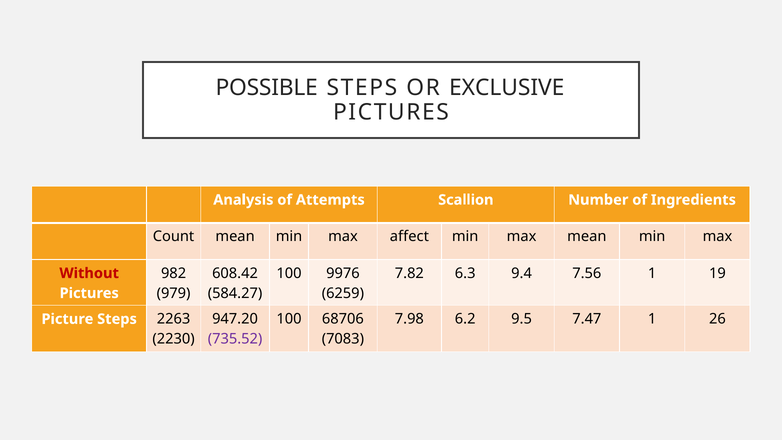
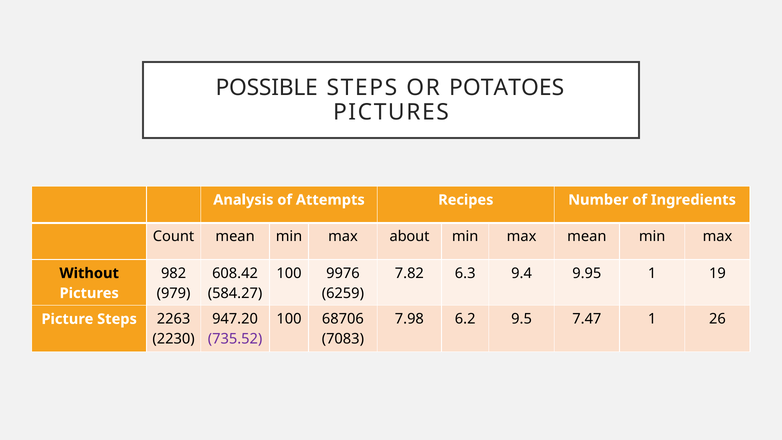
EXCLUSIVE: EXCLUSIVE -> POTATOES (507, 88)
Scallion: Scallion -> Recipes (466, 200)
affect: affect -> about (409, 237)
7.56: 7.56 -> 9.95 (587, 273)
Without colour: red -> black (89, 273)
